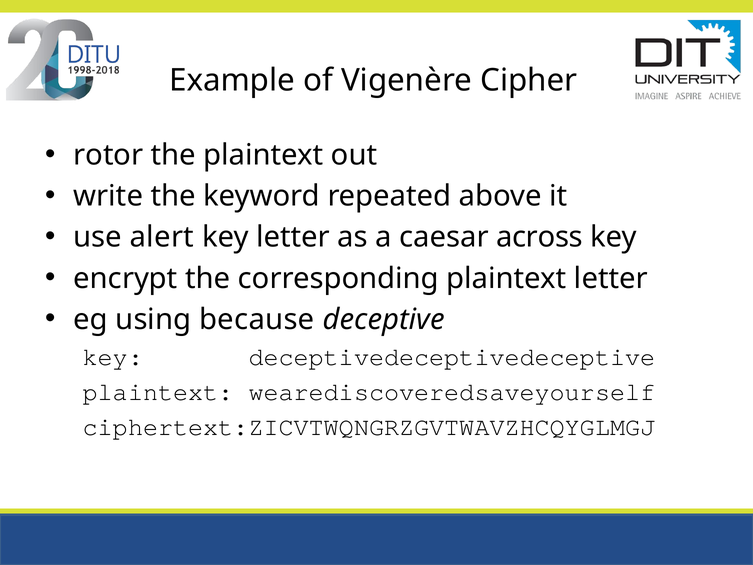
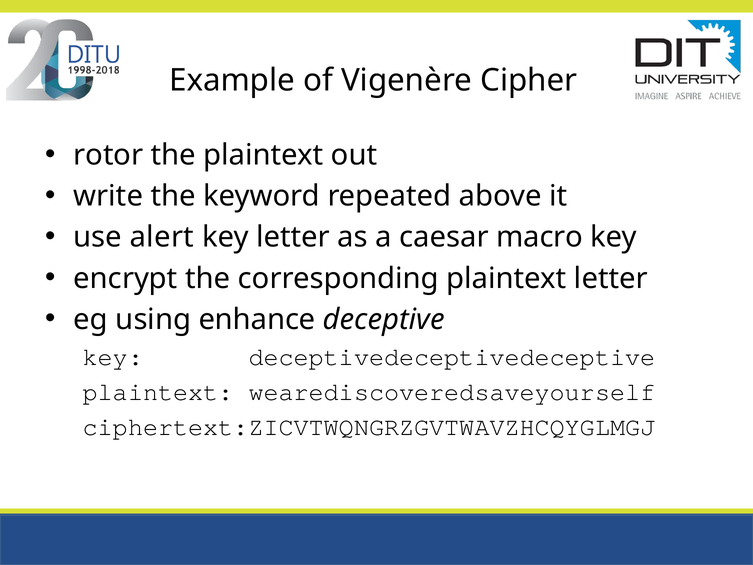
across: across -> macro (540, 237)
because: because -> enhance (257, 319)
